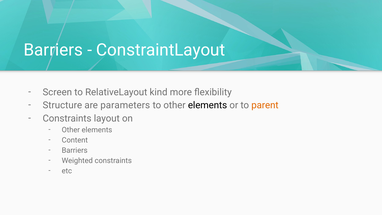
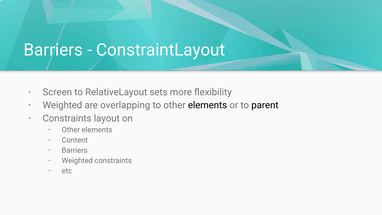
kind: kind -> sets (159, 92)
Structure: Structure -> Weighted (62, 105)
parameters: parameters -> overlapping (125, 105)
parent colour: orange -> black (265, 105)
